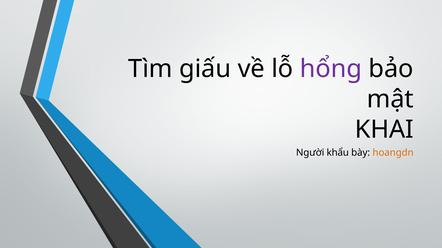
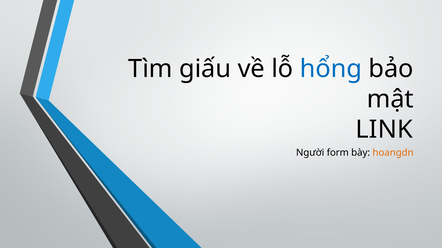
hổng colour: purple -> blue (331, 69)
KHAI: KHAI -> LINK (384, 130)
khẩu: khẩu -> form (338, 153)
